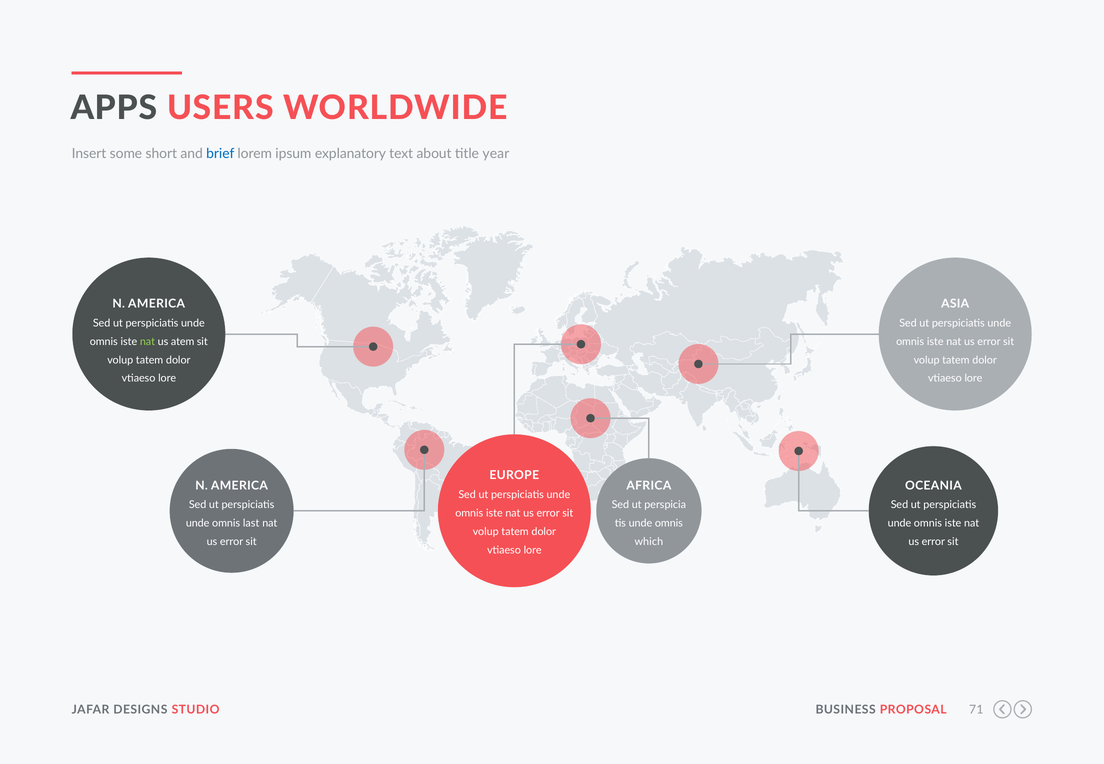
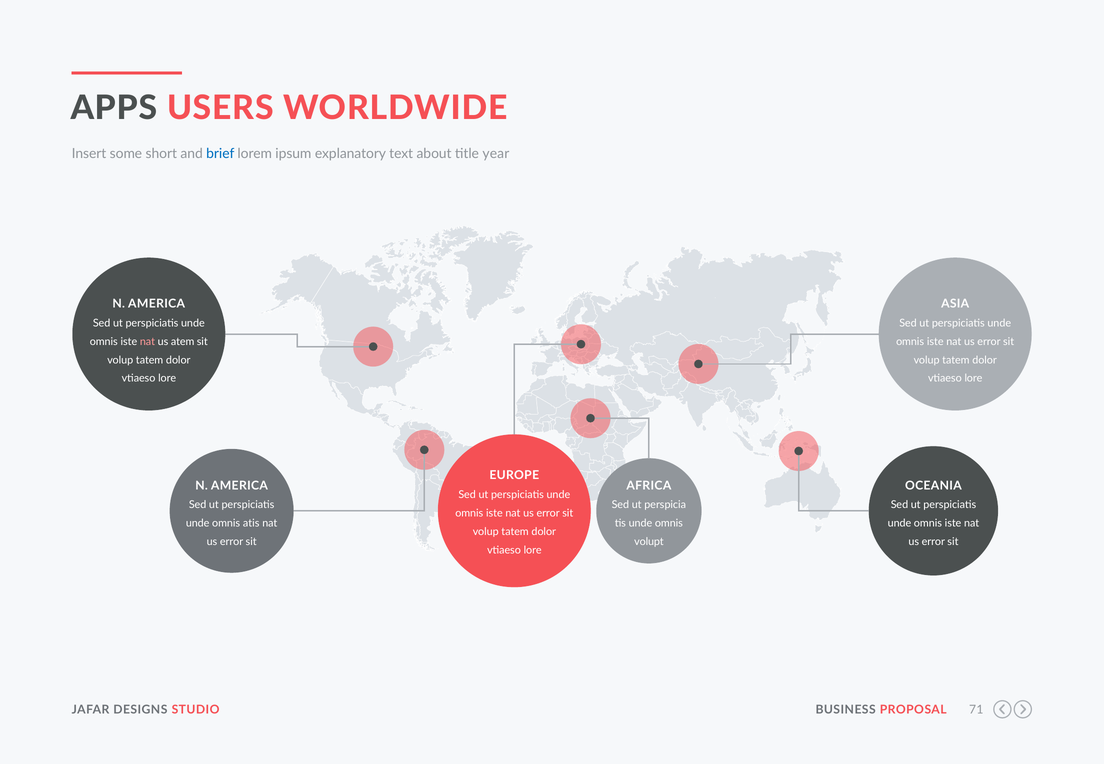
nat colour: light green -> pink (147, 342)
last: last -> atis (251, 523)
which: which -> volupt (649, 542)
